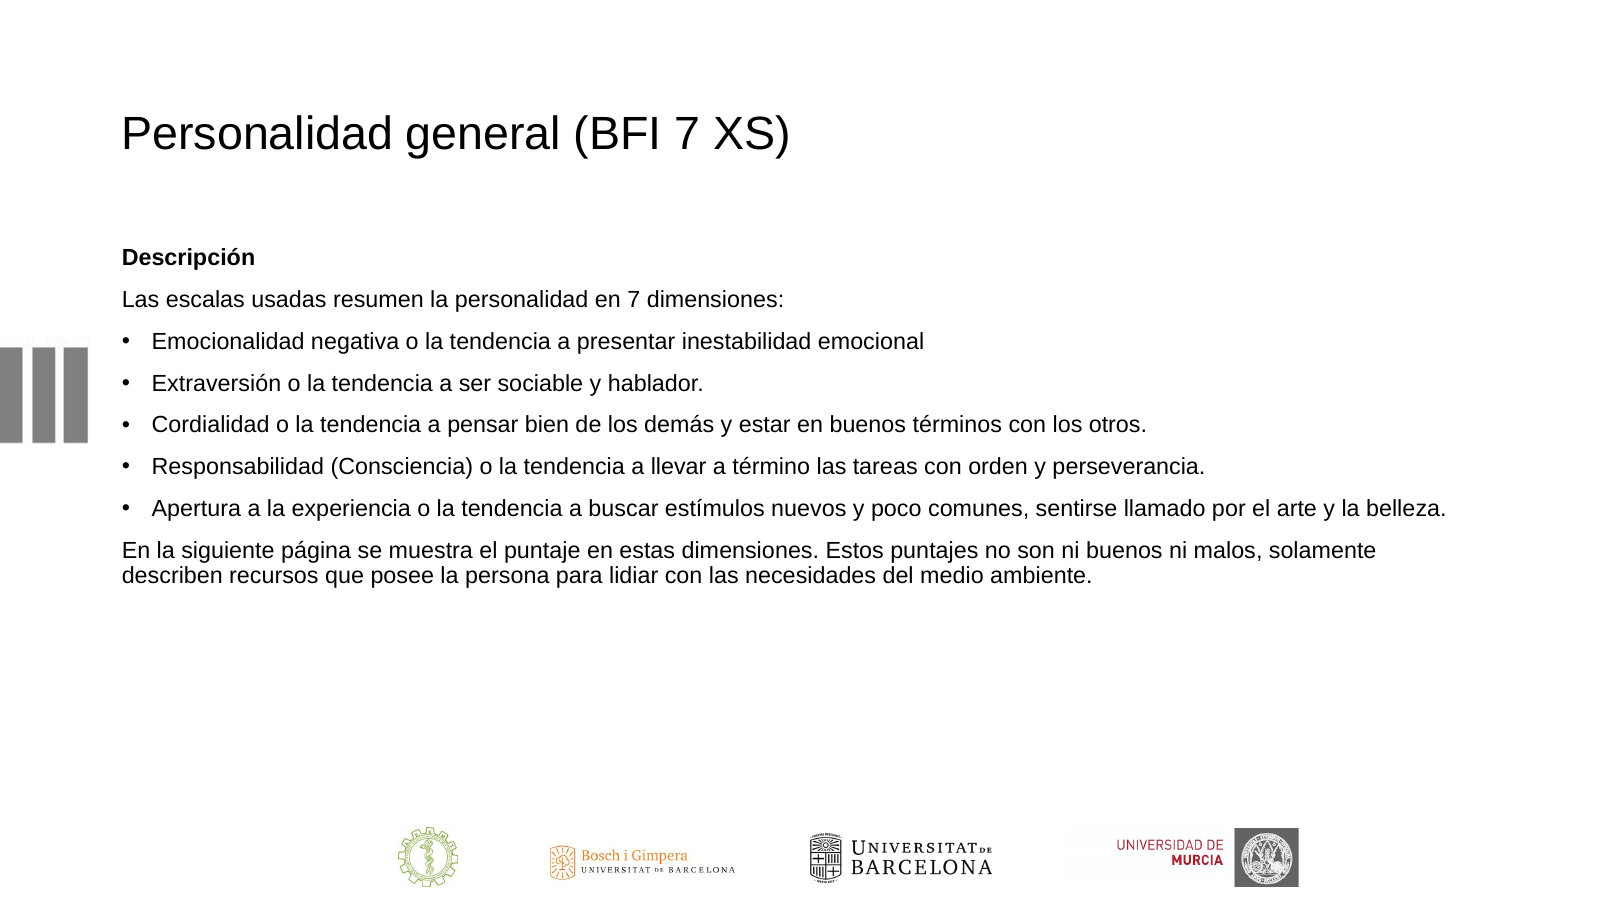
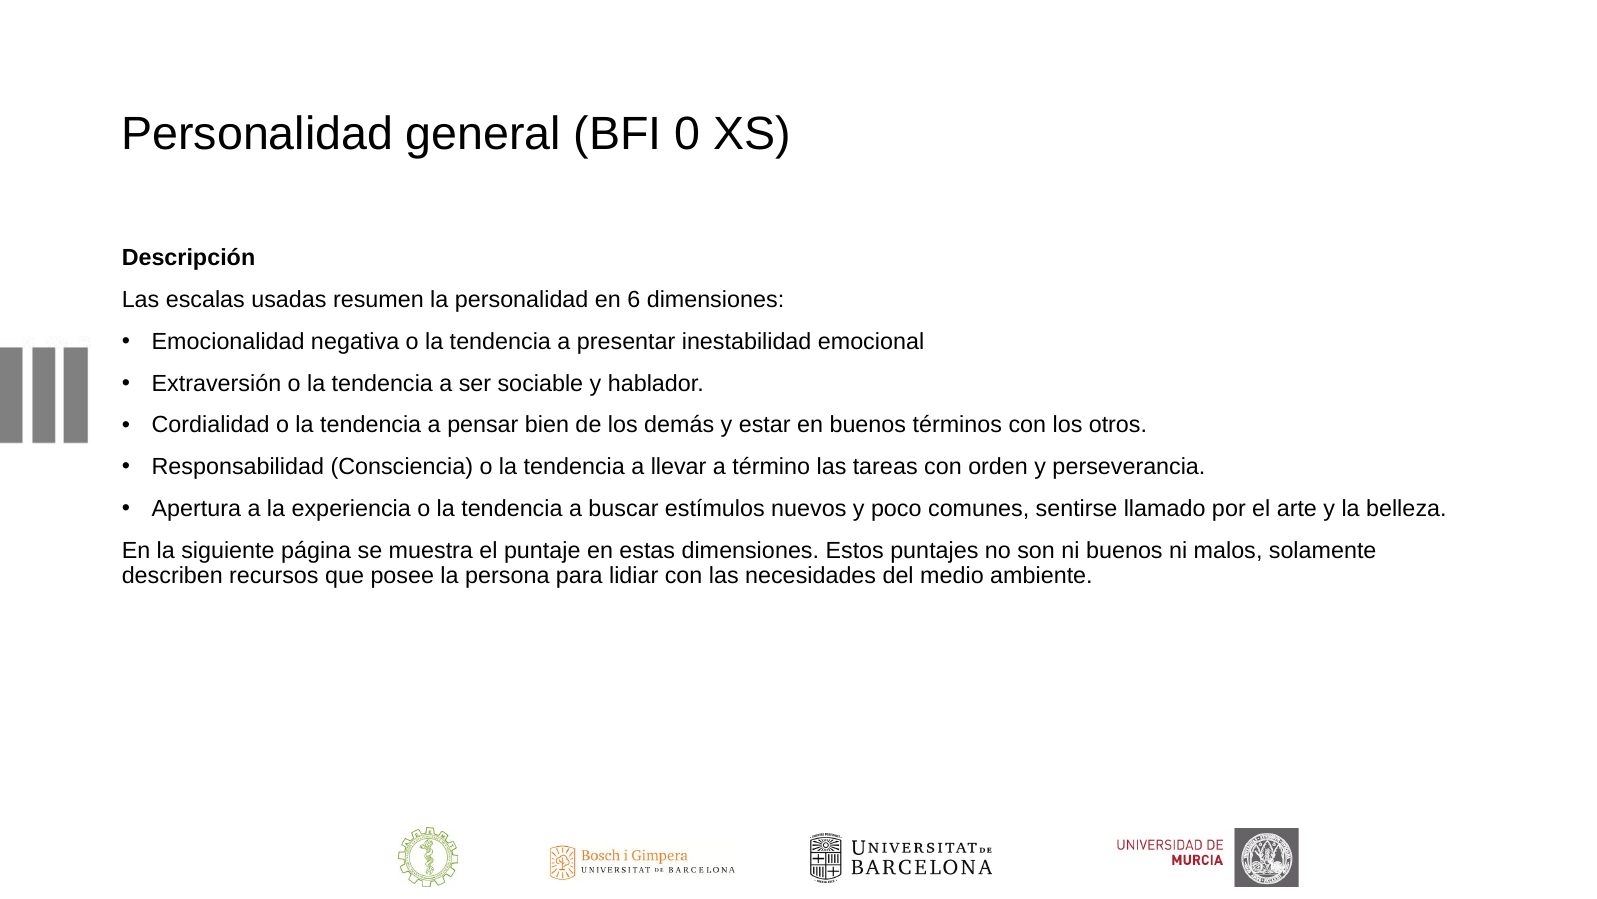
BFI 7: 7 -> 0 (687, 134)
en 7: 7 -> 6 (634, 299)
